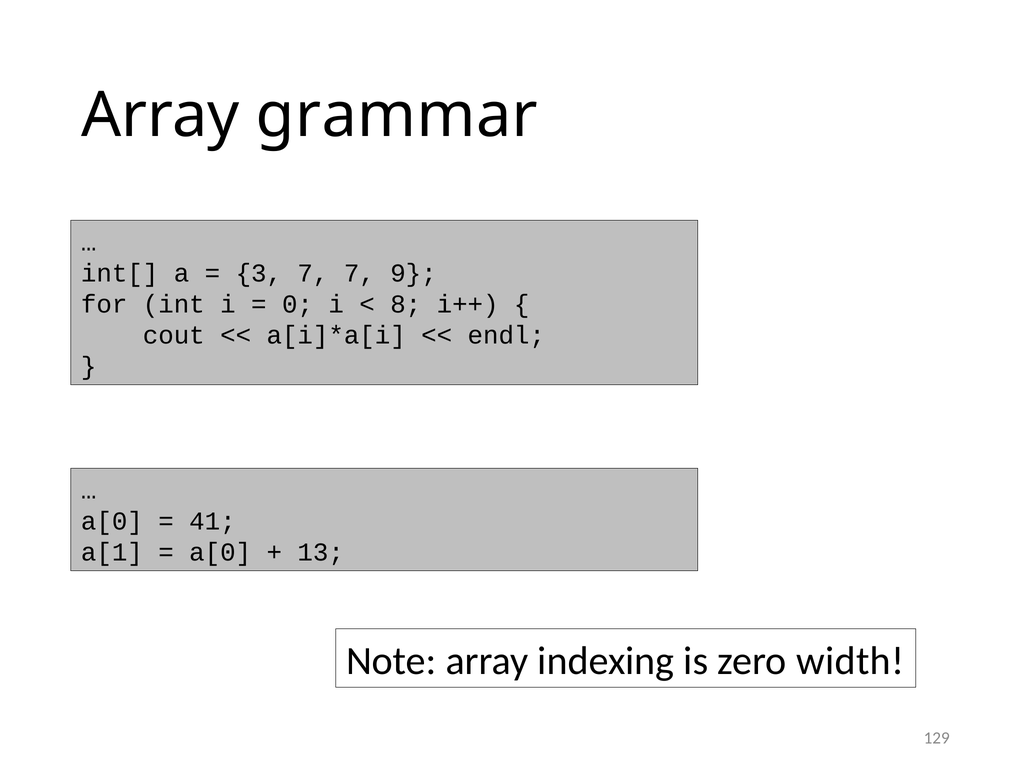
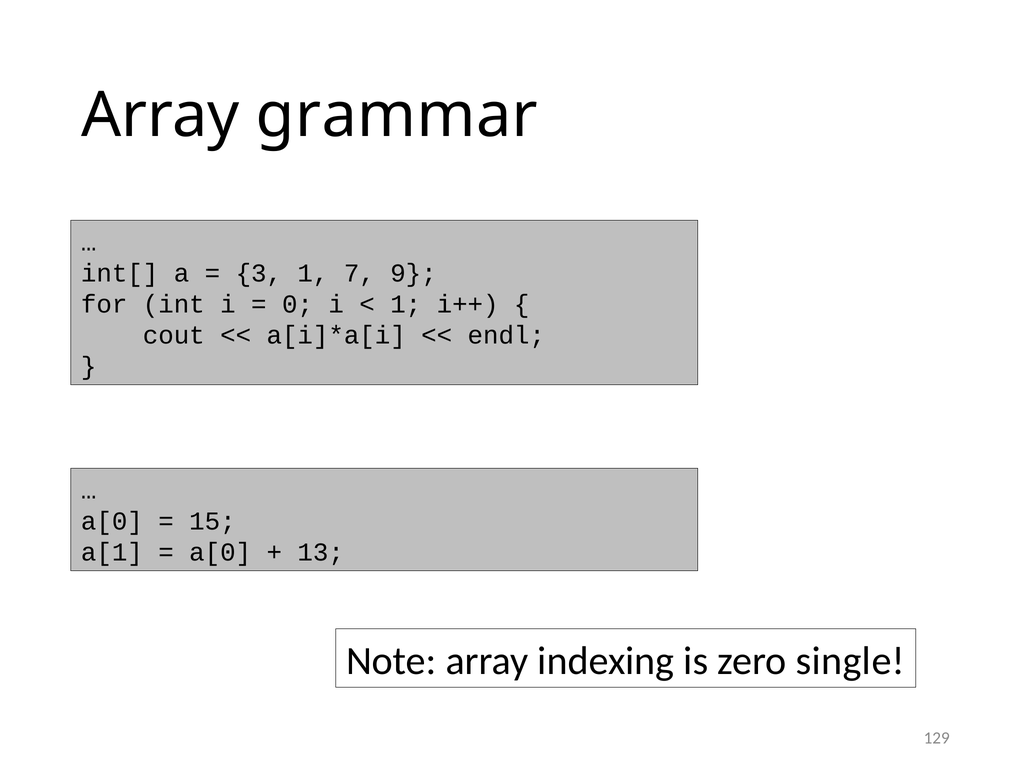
3 7: 7 -> 1 (313, 273)
8: 8 -> 1 (406, 304)
41: 41 -> 15 (212, 521)
width: width -> single (850, 661)
